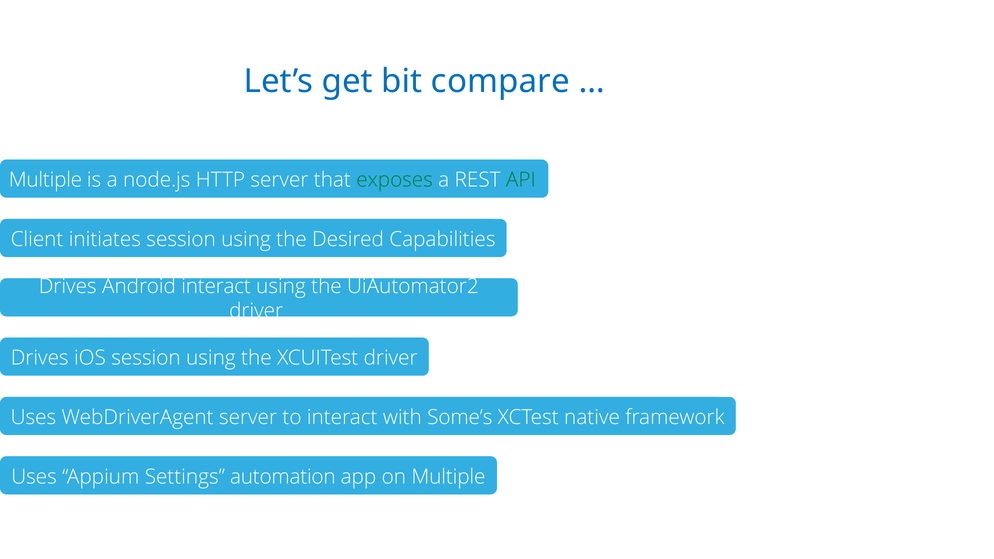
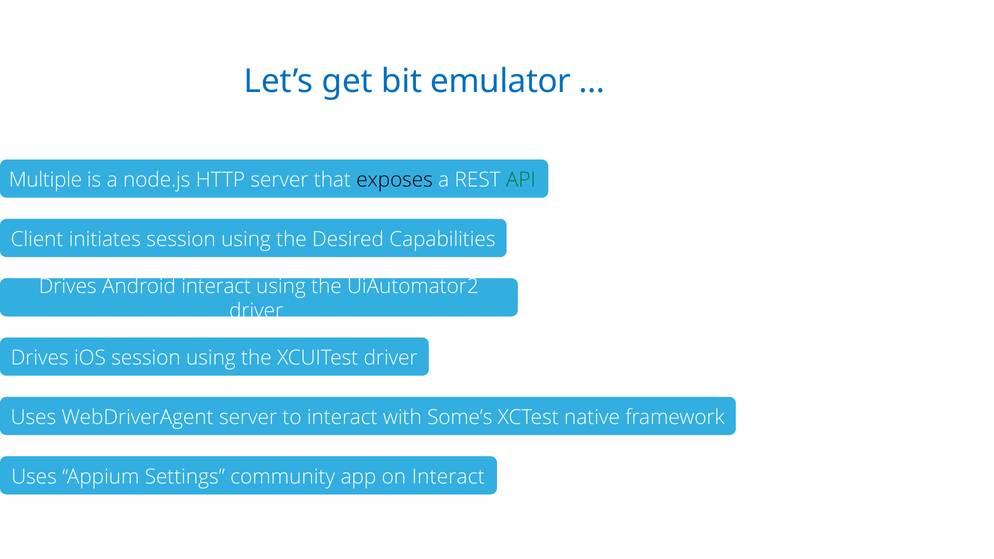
compare: compare -> emulator (501, 81)
exposes colour: green -> black (395, 180)
automation: automation -> community (283, 477)
on Multiple: Multiple -> Interact (448, 477)
